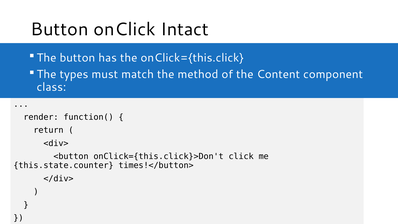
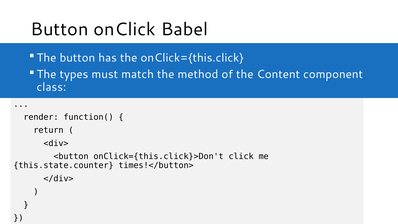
Intact: Intact -> Babel (184, 29)
